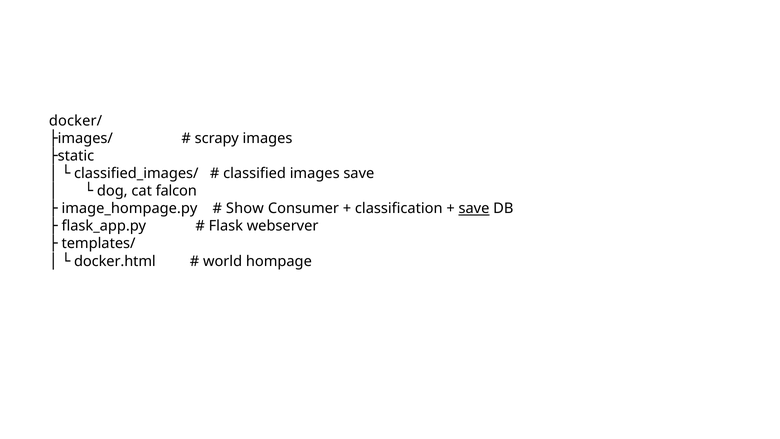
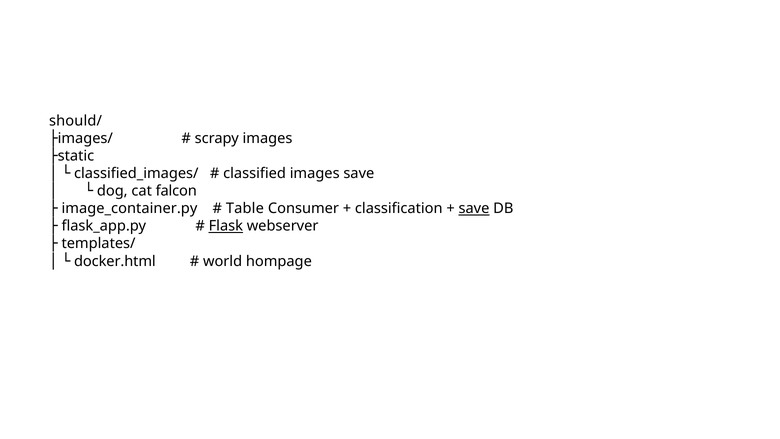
docker/: docker/ -> should/ (76, 121)
image_hompage.py: image_hompage.py -> image_container.py (129, 208)
Show: Show -> Table (245, 208)
Flask underline: none -> present (226, 226)
